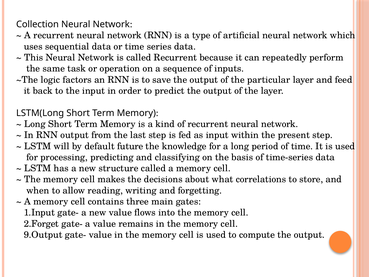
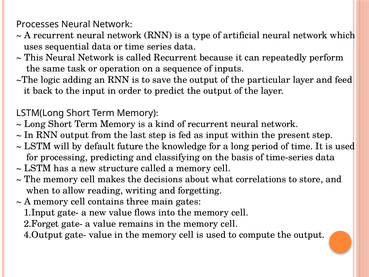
Collection: Collection -> Processes (37, 24)
factors: factors -> adding (77, 80)
9.Output: 9.Output -> 4.Output (43, 235)
